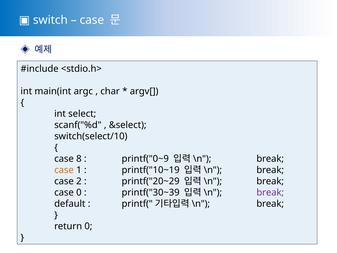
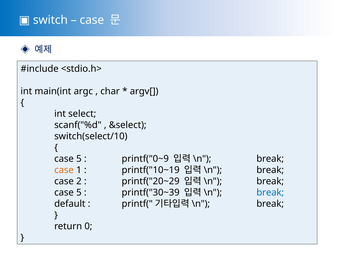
8: 8 -> 5 (79, 159)
0: 0 -> 5 (79, 192)
break colour: purple -> blue (270, 192)
